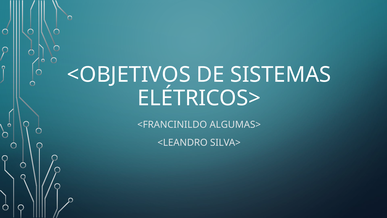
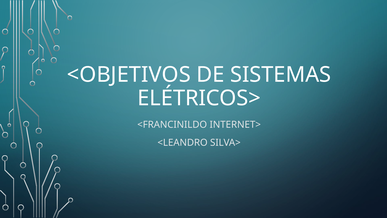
ALGUMAS>: ALGUMAS> -> INTERNET> (235, 125)
